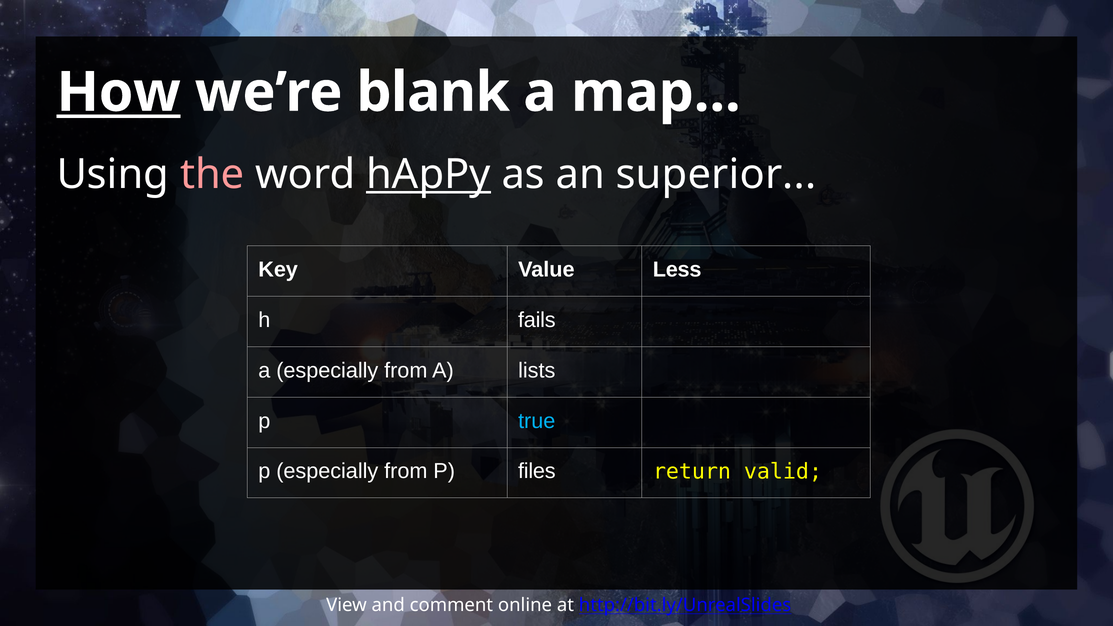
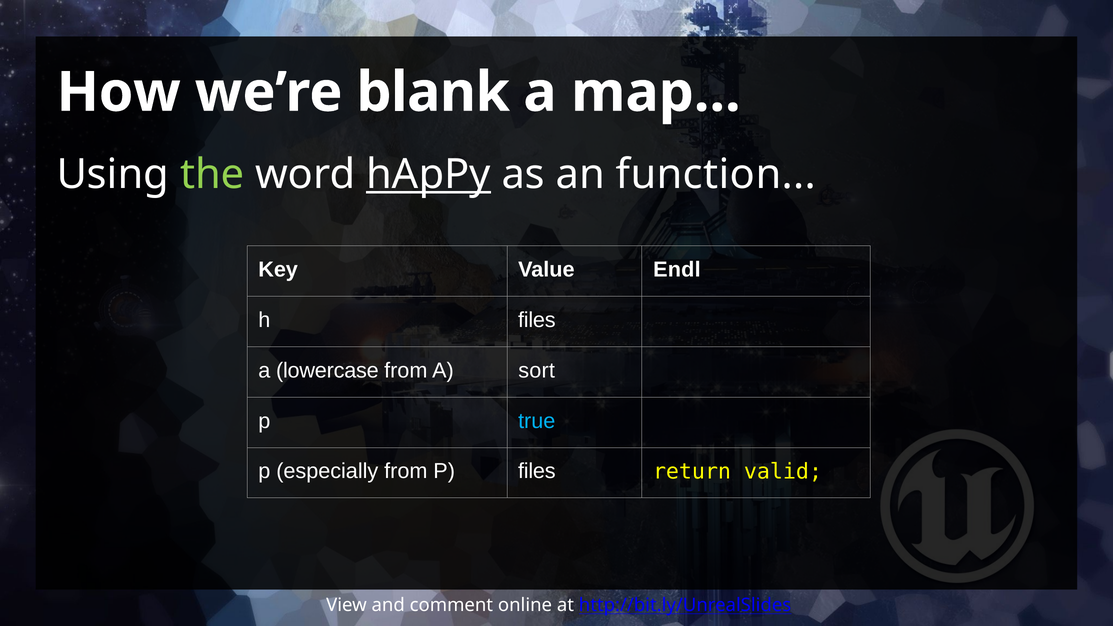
How underline: present -> none (119, 92)
the colour: pink -> light green (212, 174)
superior: superior -> function (716, 174)
Less: Less -> Endl (677, 270)
h fails: fails -> files (537, 320)
a especially: especially -> lowercase (327, 370)
lists: lists -> sort (537, 370)
